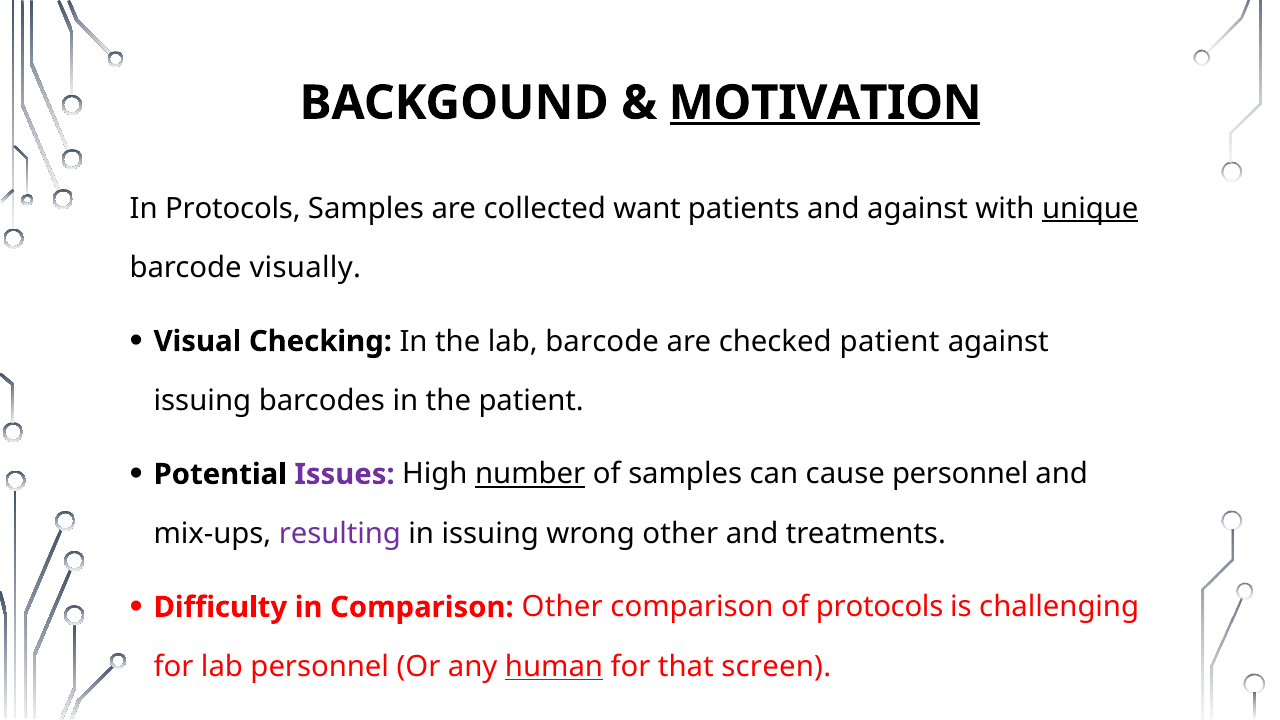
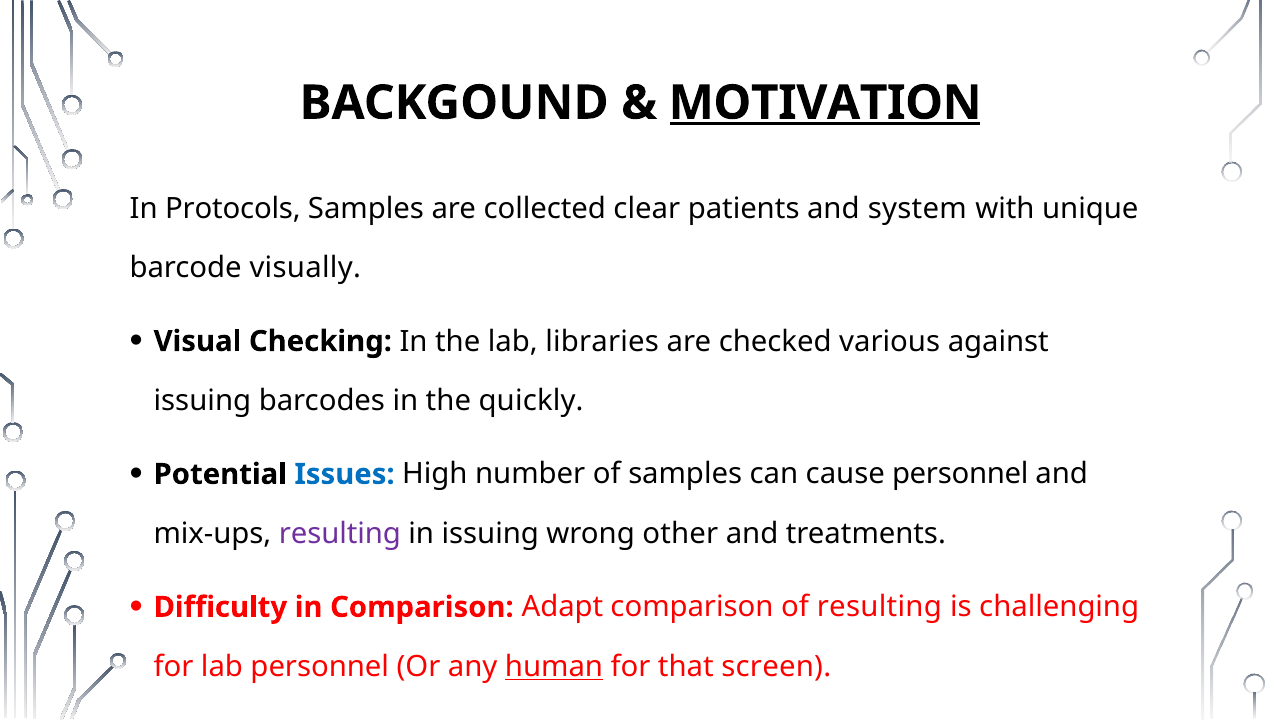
want: want -> clear (647, 208)
and against: against -> system (917, 208)
unique underline: present -> none (1090, 208)
lab barcode: barcode -> libraries (602, 341)
checked patient: patient -> various (890, 341)
the patient: patient -> quickly (531, 401)
Issues colour: purple -> blue (345, 474)
number underline: present -> none (530, 474)
Comparison Other: Other -> Adapt (562, 607)
of protocols: protocols -> resulting (879, 607)
